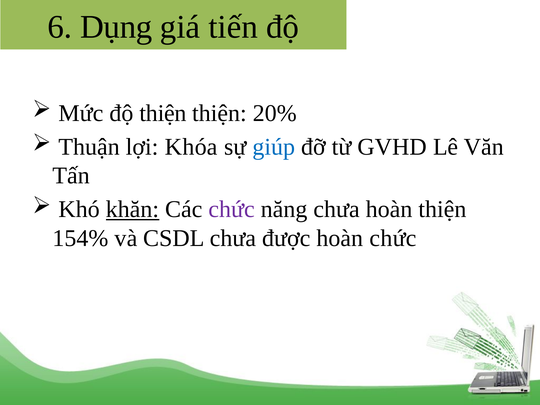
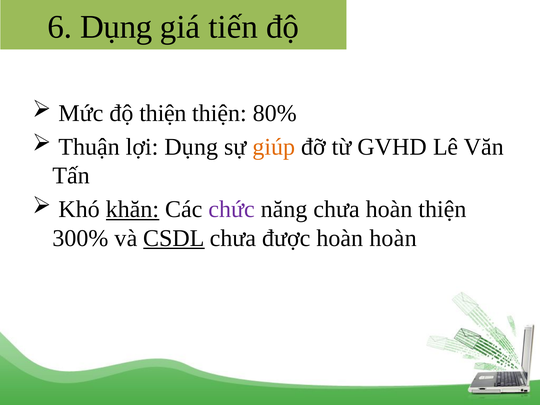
20%: 20% -> 80% (275, 113)
lợi Khóa: Khóa -> Dụng (191, 147)
giúp colour: blue -> orange (274, 147)
154%: 154% -> 300% (81, 238)
CSDL underline: none -> present (174, 238)
hoàn chức: chức -> hoàn (393, 238)
